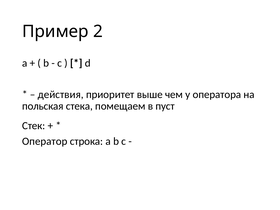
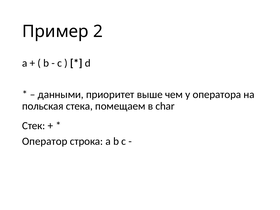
действия: действия -> данными (61, 94)
пуст: пуст -> char (165, 106)
